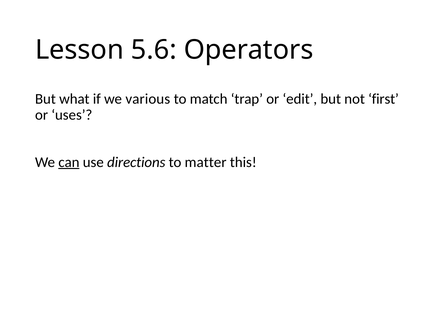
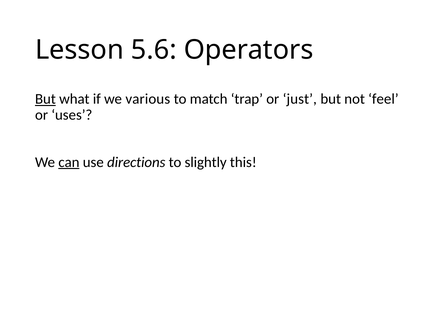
But underline: none -> present (45, 99)
edit: edit -> just (300, 99)
first: first -> feel (383, 99)
matter: matter -> slightly (206, 162)
